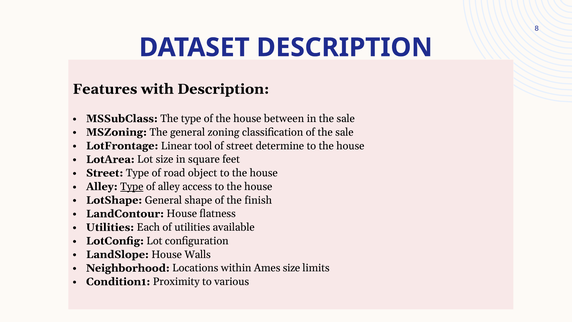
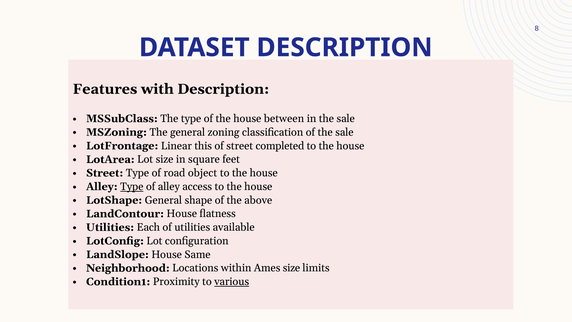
tool: tool -> this (203, 146)
determine: determine -> completed (280, 146)
finish: finish -> above (258, 200)
Walls: Walls -> Same (198, 254)
various underline: none -> present (232, 281)
